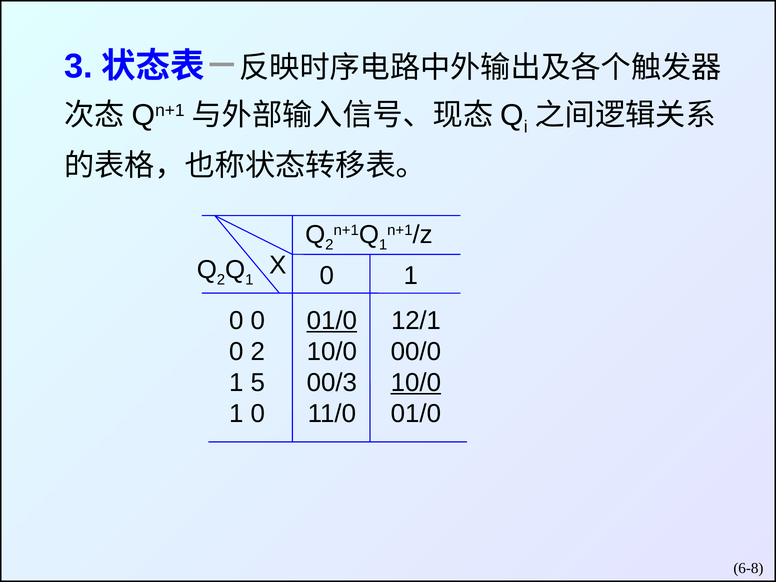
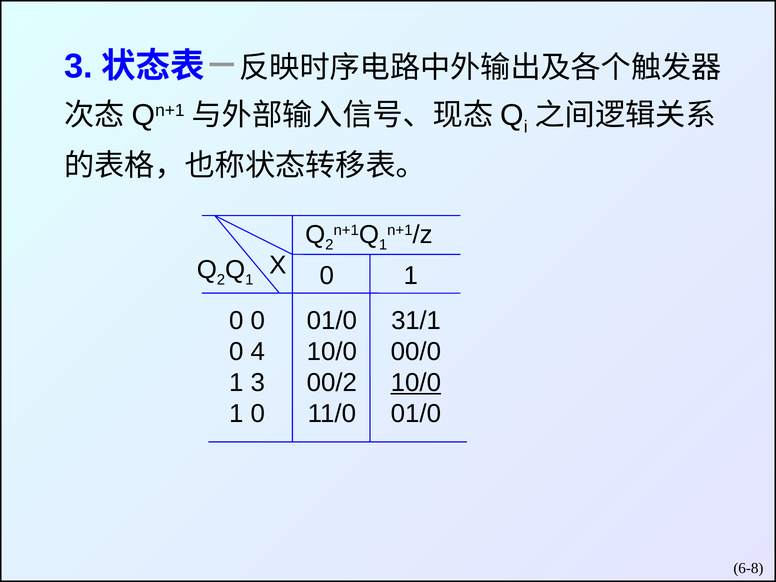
01/0 underline: present -> none (332, 321)
12/1: 12/1 -> 31/1 (416, 321)
0 2: 2 -> 4 (258, 352)
1 5: 5 -> 3 (258, 383)
00/3: 00/3 -> 00/2 (332, 383)
